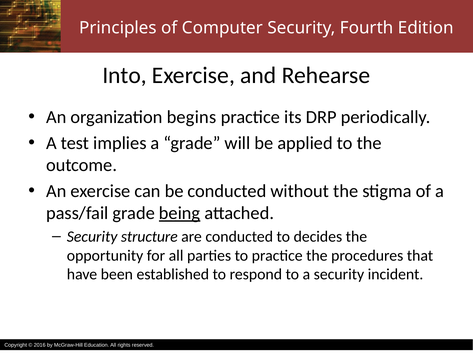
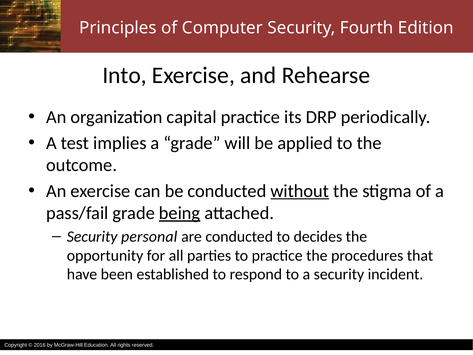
begins: begins -> capital (192, 117)
without underline: none -> present (300, 191)
structure: structure -> personal (149, 236)
